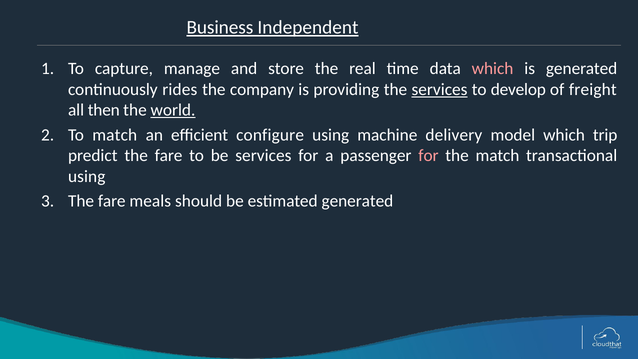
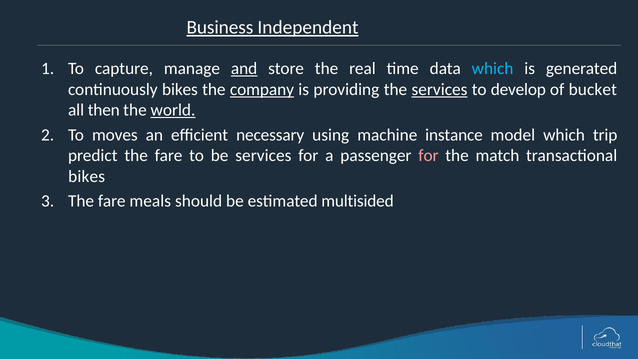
and underline: none -> present (244, 69)
which colour: pink -> light blue (493, 69)
continuously rides: rides -> bikes (180, 89)
company underline: none -> present (262, 89)
freight: freight -> bucket (593, 89)
To match: match -> moves (115, 135)
configure: configure -> necessary (270, 135)
delivery: delivery -> instance (454, 135)
using: using -> bikes (87, 176)
estimated generated: generated -> multisided (358, 201)
